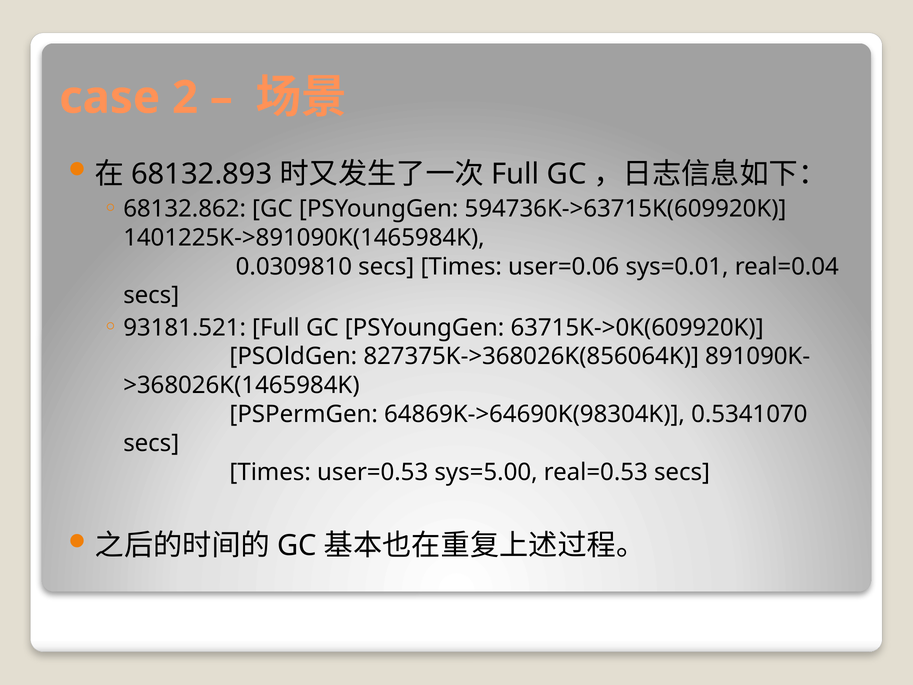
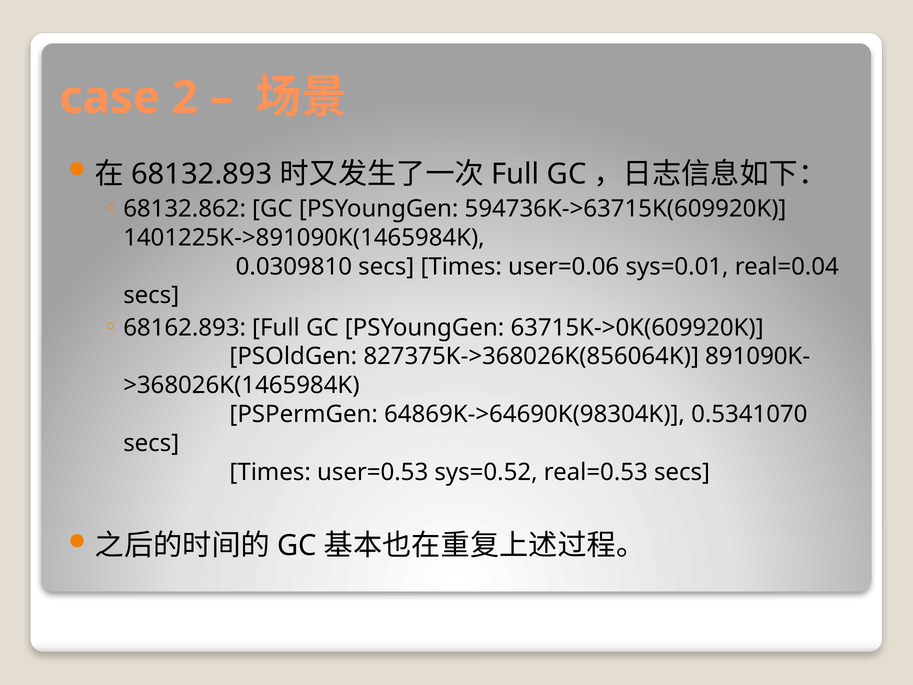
93181.521: 93181.521 -> 68162.893 (185, 327)
sys=5.00: sys=5.00 -> sys=0.52 (486, 472)
